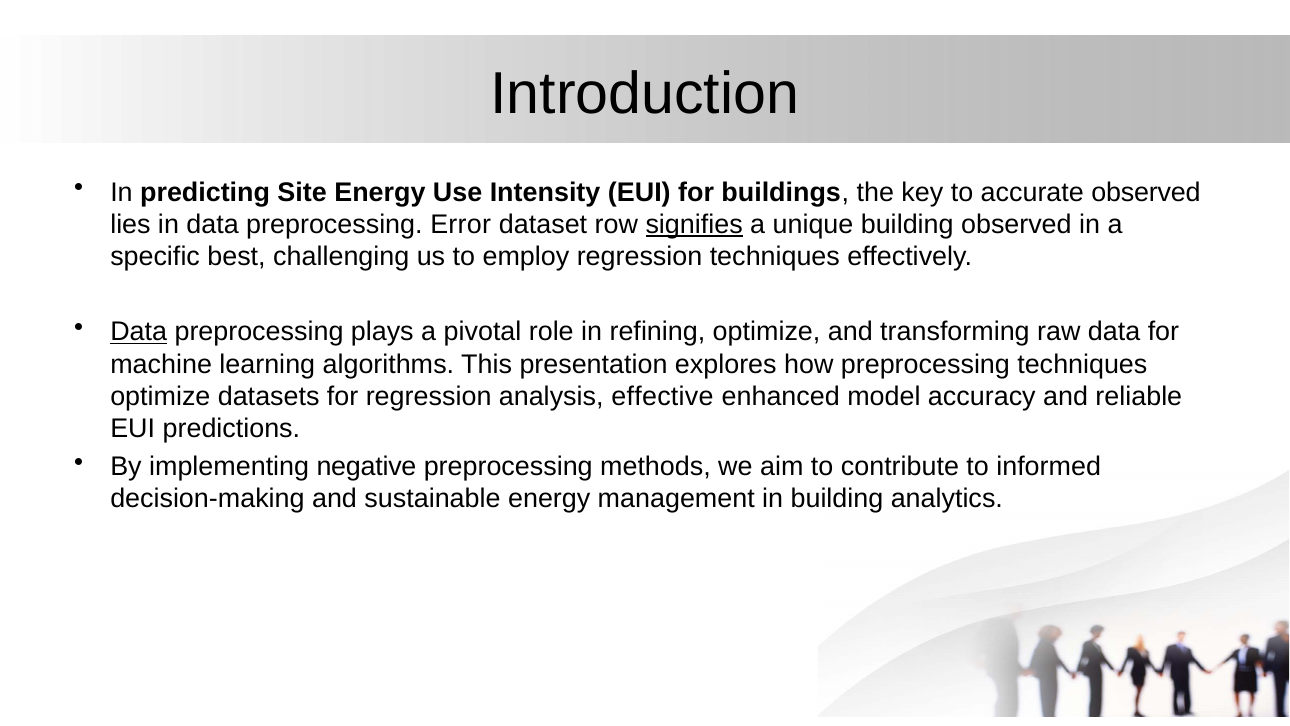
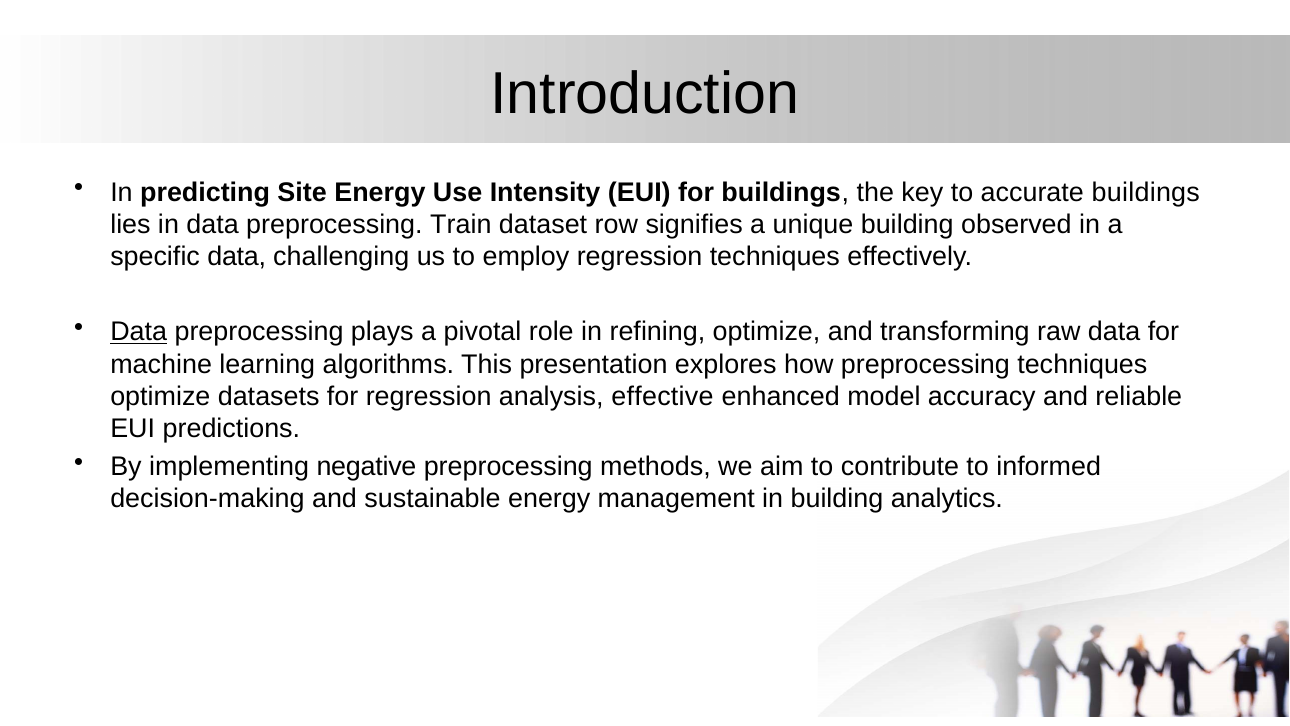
accurate observed: observed -> buildings (1146, 192)
Error: Error -> Train (461, 224)
signifies underline: present -> none (694, 224)
specific best: best -> data (237, 257)
